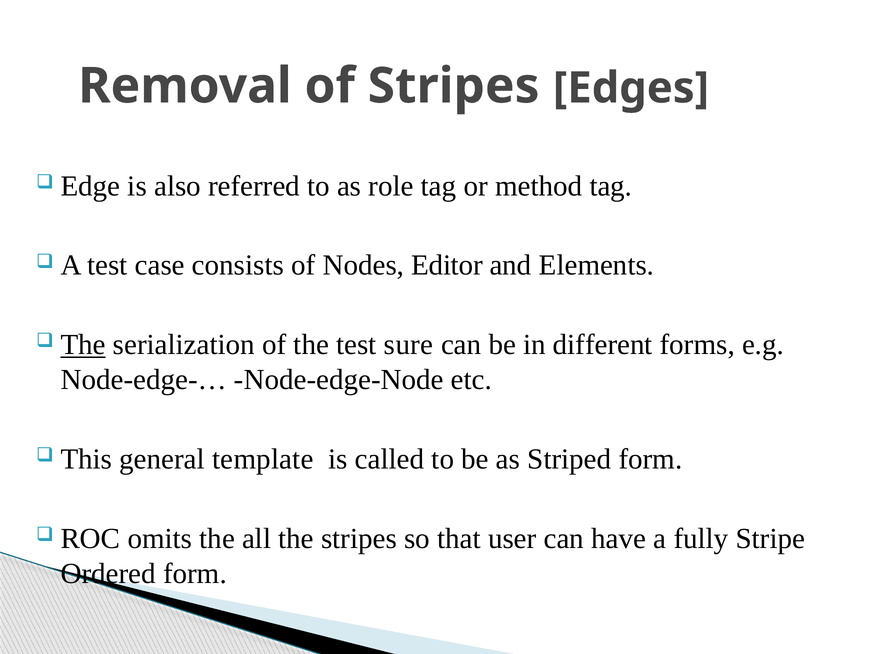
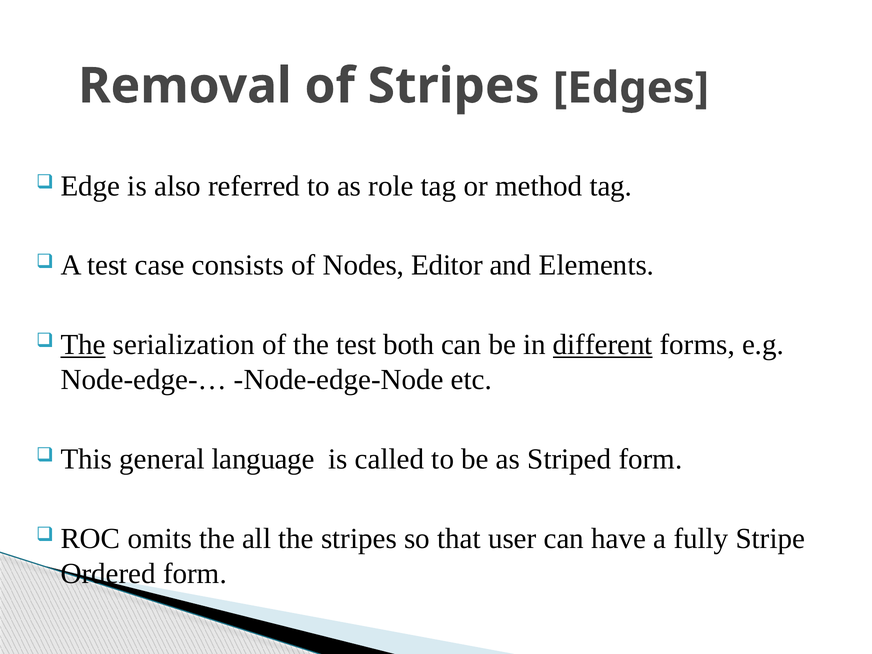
sure: sure -> both (409, 345)
different underline: none -> present (603, 345)
template: template -> language (263, 459)
